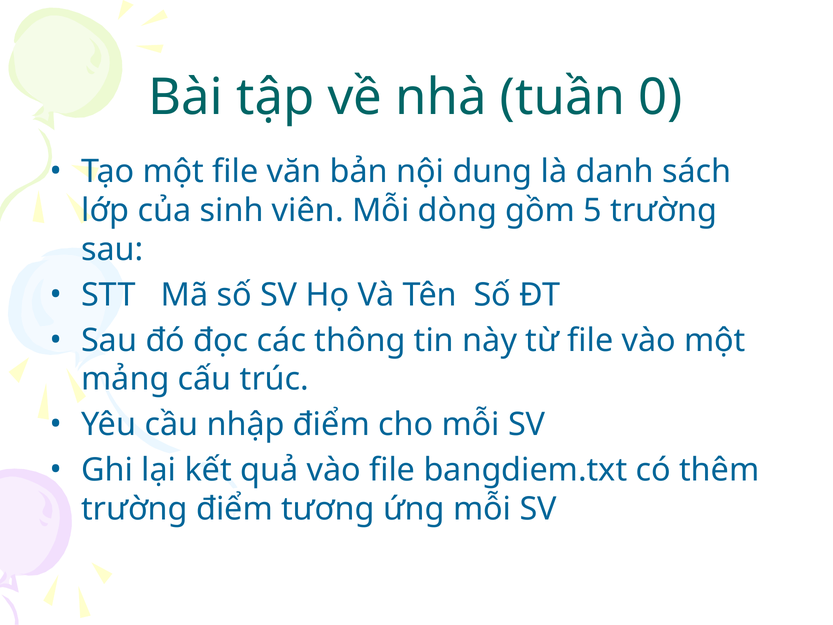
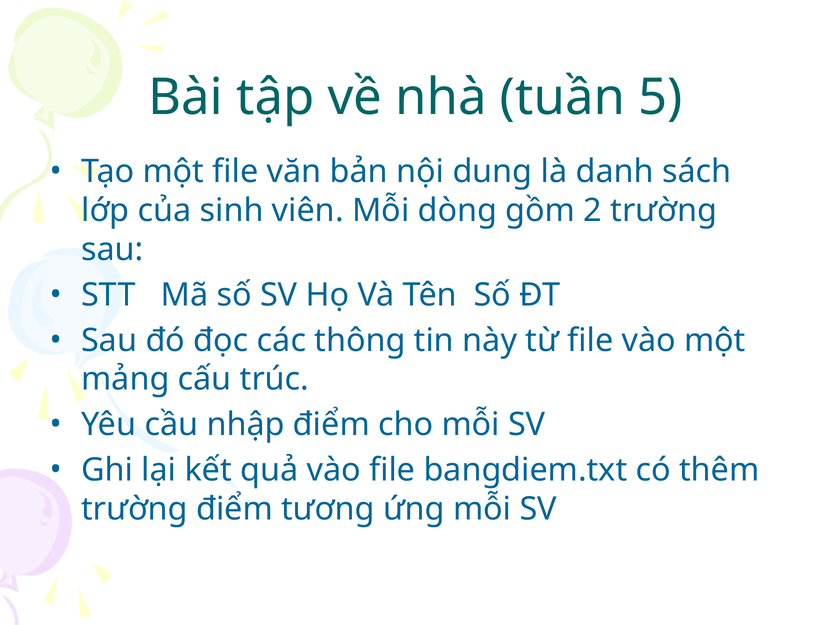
0: 0 -> 5 (661, 97)
5: 5 -> 2 (593, 211)
